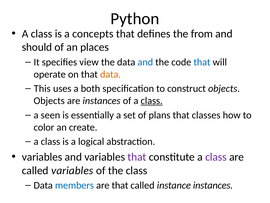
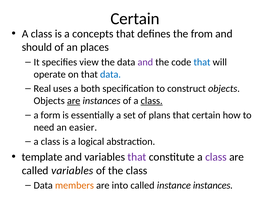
Python: Python -> Certain (135, 19)
and colour: blue -> purple (145, 62)
data colour: orange -> blue (110, 74)
This: This -> Real (42, 88)
are underline: none -> present (74, 101)
seen: seen -> form (50, 115)
that classes: classes -> certain (206, 115)
color: color -> need (44, 127)
create: create -> easier (83, 127)
variables: variables -> template (42, 157)
members colour: blue -> orange (74, 185)
are that: that -> into (120, 185)
